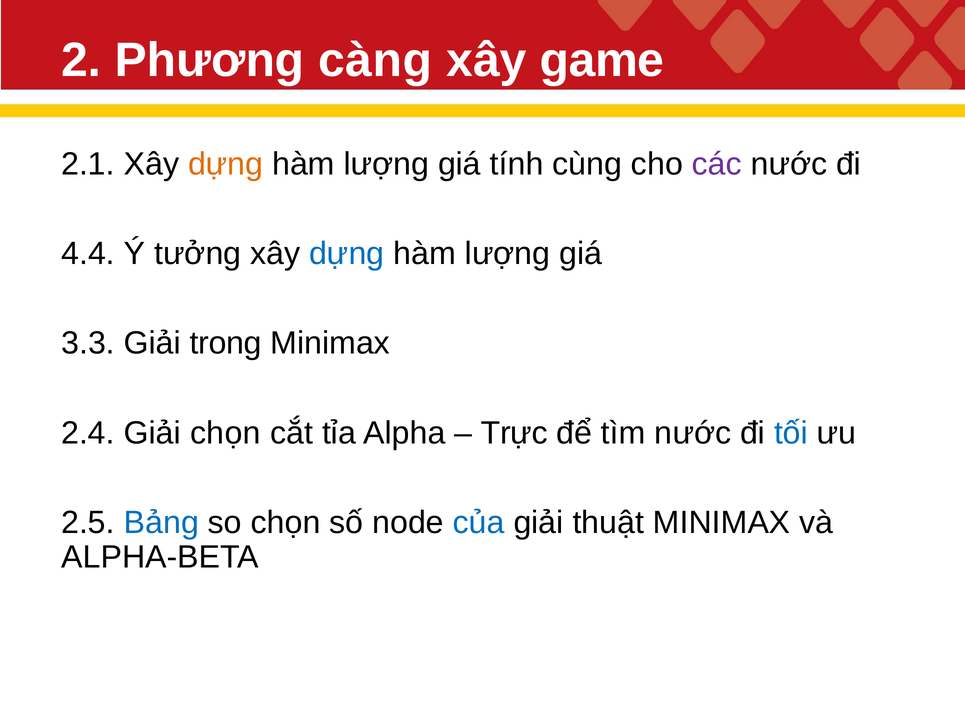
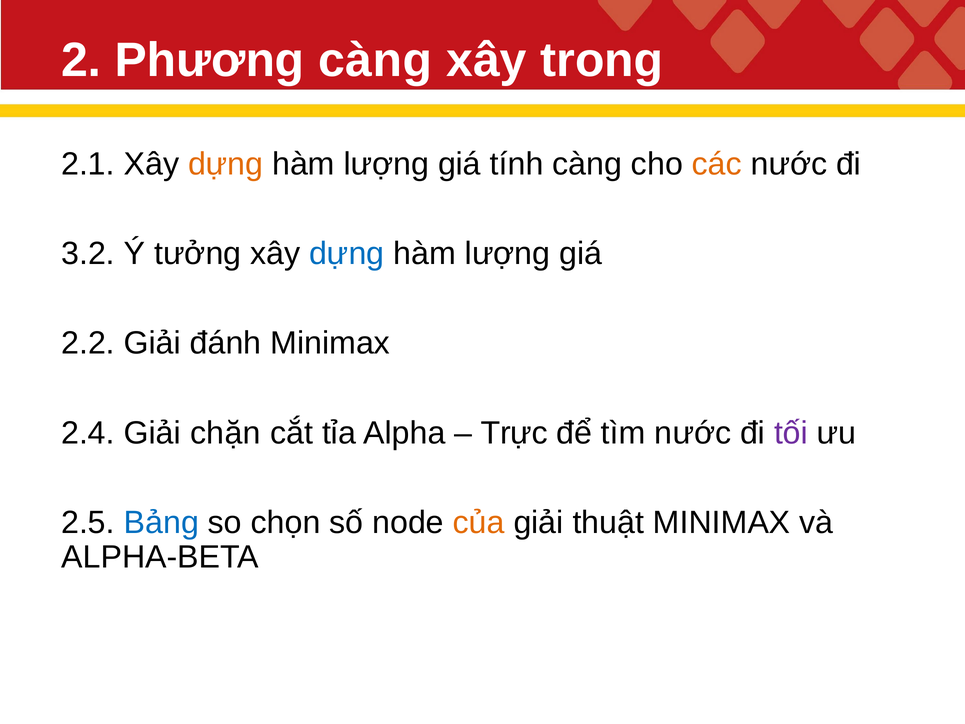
game: game -> trong (602, 60)
tính cùng: cùng -> càng (587, 164)
các colour: purple -> orange (717, 164)
4.4: 4.4 -> 3.2 (88, 254)
3.3: 3.3 -> 2.2 (88, 343)
trong: trong -> đánh (226, 343)
Giải chọn: chọn -> chặn (225, 433)
tối colour: blue -> purple (791, 433)
của colour: blue -> orange (479, 522)
